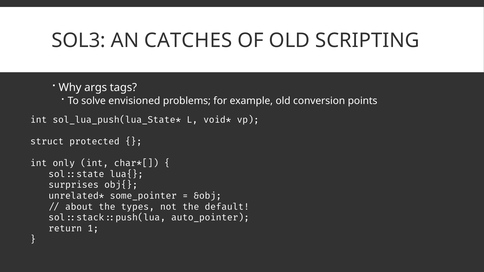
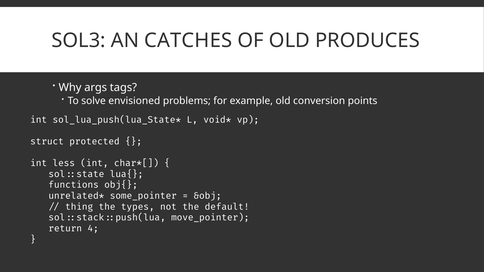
SCRIPTING: SCRIPTING -> PRODUCES (367, 41)
only: only -> less (64, 163)
surprises: surprises -> functions (74, 185)
about: about -> thing (79, 207)
auto_pointer: auto_pointer -> move_pointer (210, 218)
1: 1 -> 4 (93, 229)
